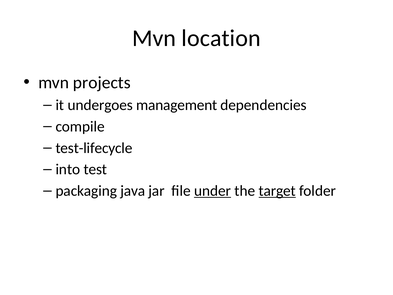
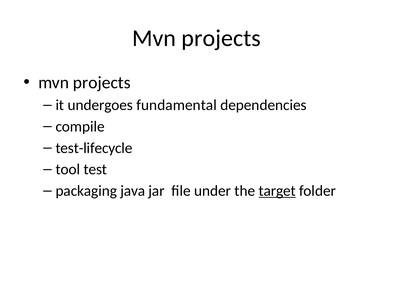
location: location -> projects (221, 38)
management: management -> fundamental (177, 105)
into: into -> tool (68, 169)
under underline: present -> none (213, 191)
